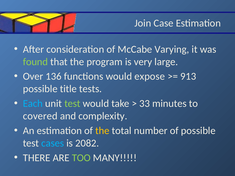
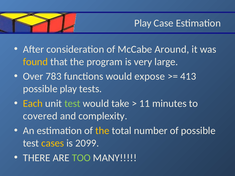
Join: Join -> Play (143, 23)
Varying: Varying -> Around (172, 49)
found colour: light green -> yellow (35, 62)
136: 136 -> 783 (54, 76)
913: 913 -> 413 (188, 76)
possible title: title -> play (68, 89)
Each colour: light blue -> yellow (33, 104)
33: 33 -> 11 (145, 104)
cases colour: light blue -> yellow (53, 143)
2082: 2082 -> 2099 (87, 143)
